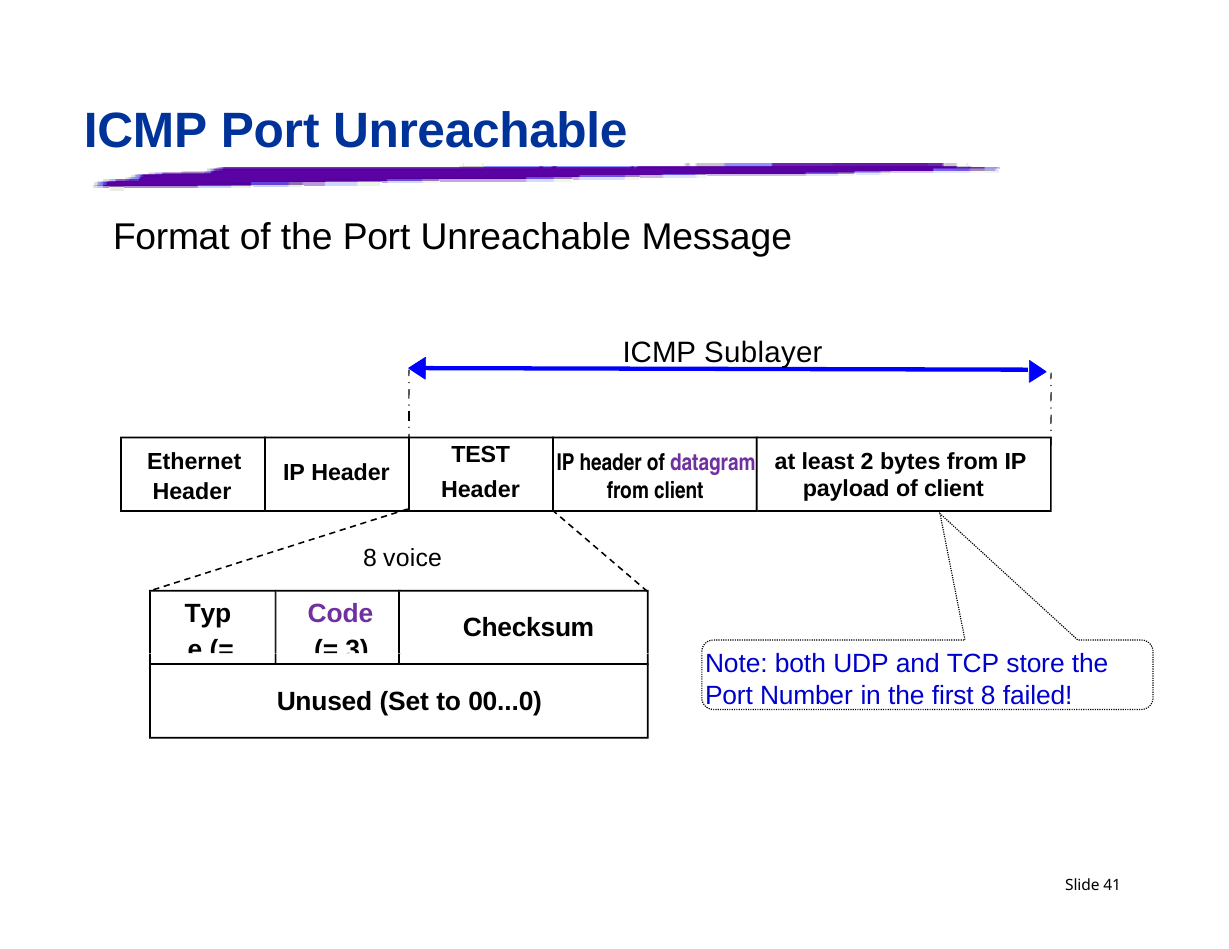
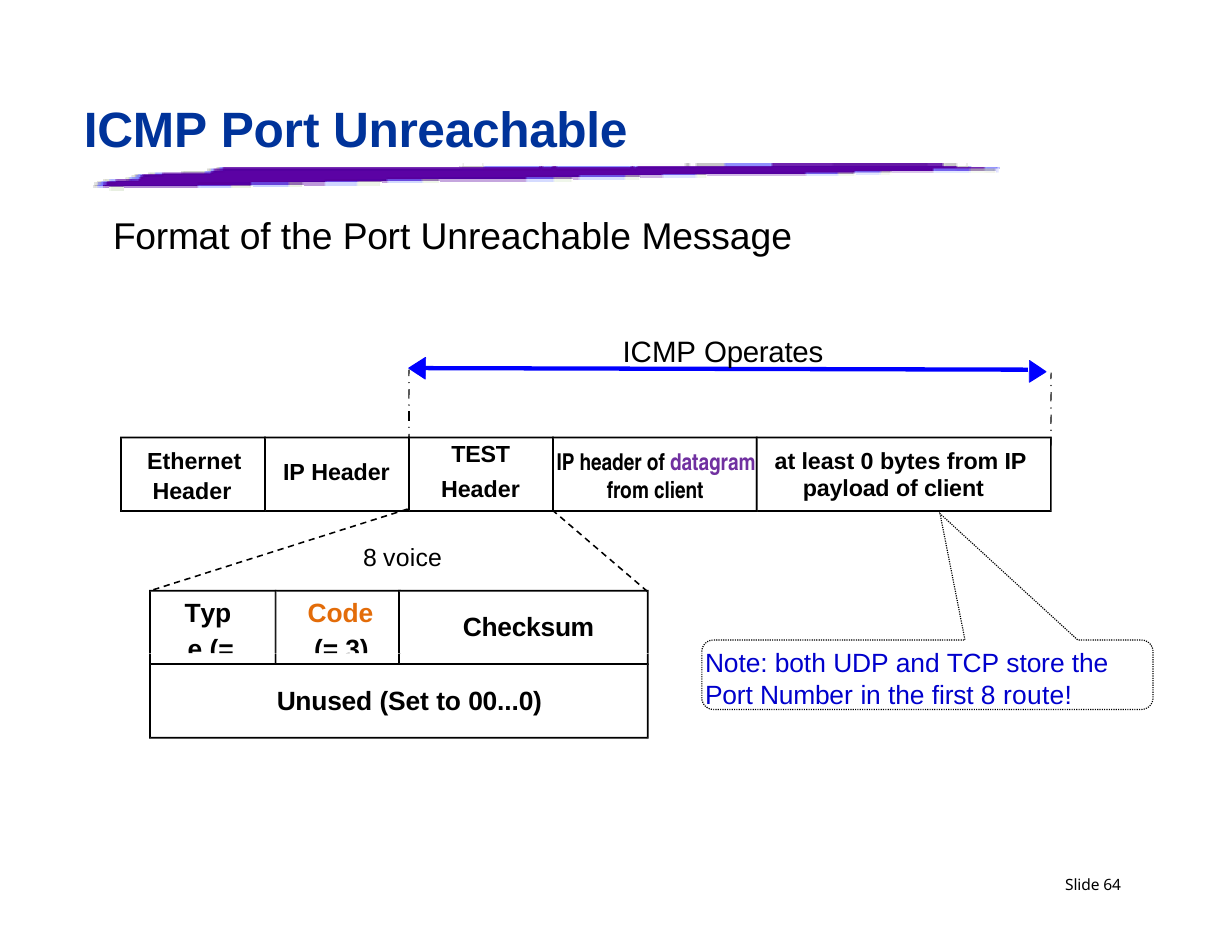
Sublayer: Sublayer -> Operates (764, 353)
2: 2 -> 0 (867, 462)
Code colour: purple -> orange (340, 614)
failed: failed -> route (1037, 696)
41: 41 -> 64 (1112, 886)
